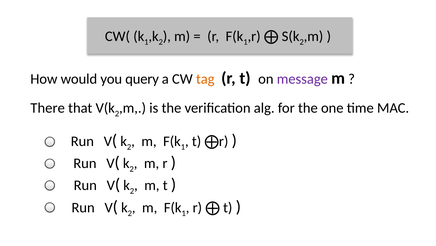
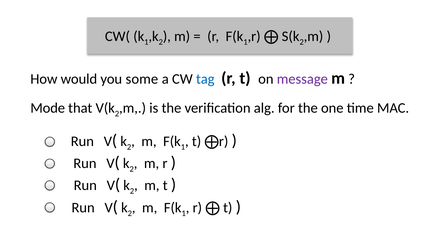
query: query -> some (142, 79)
tag colour: orange -> blue (205, 79)
There: There -> Mode (48, 108)
